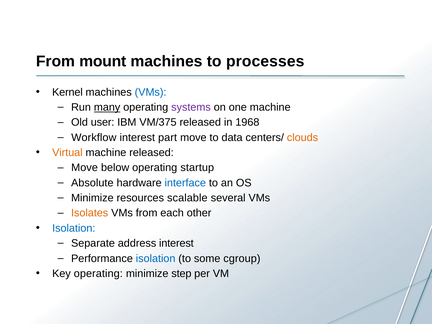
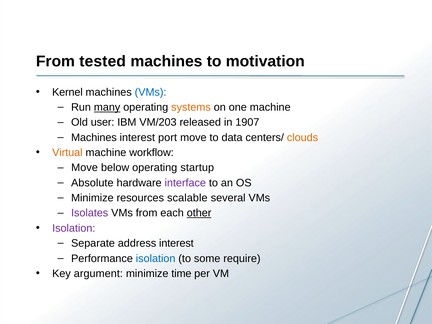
mount: mount -> tested (103, 61)
processes: processes -> motivation (265, 61)
systems colour: purple -> orange (191, 107)
VM/375: VM/375 -> VM/203 (158, 122)
1968: 1968 -> 1907 (247, 122)
Workflow: Workflow -> Machines (94, 137)
part: part -> port (168, 137)
machine released: released -> workflow (152, 153)
interface colour: blue -> purple (185, 183)
Isolates colour: orange -> purple (90, 213)
other underline: none -> present (199, 213)
Isolation colour: blue -> purple (74, 228)
cgroup: cgroup -> require (242, 258)
Key operating: operating -> argument (98, 274)
step: step -> time (181, 274)
